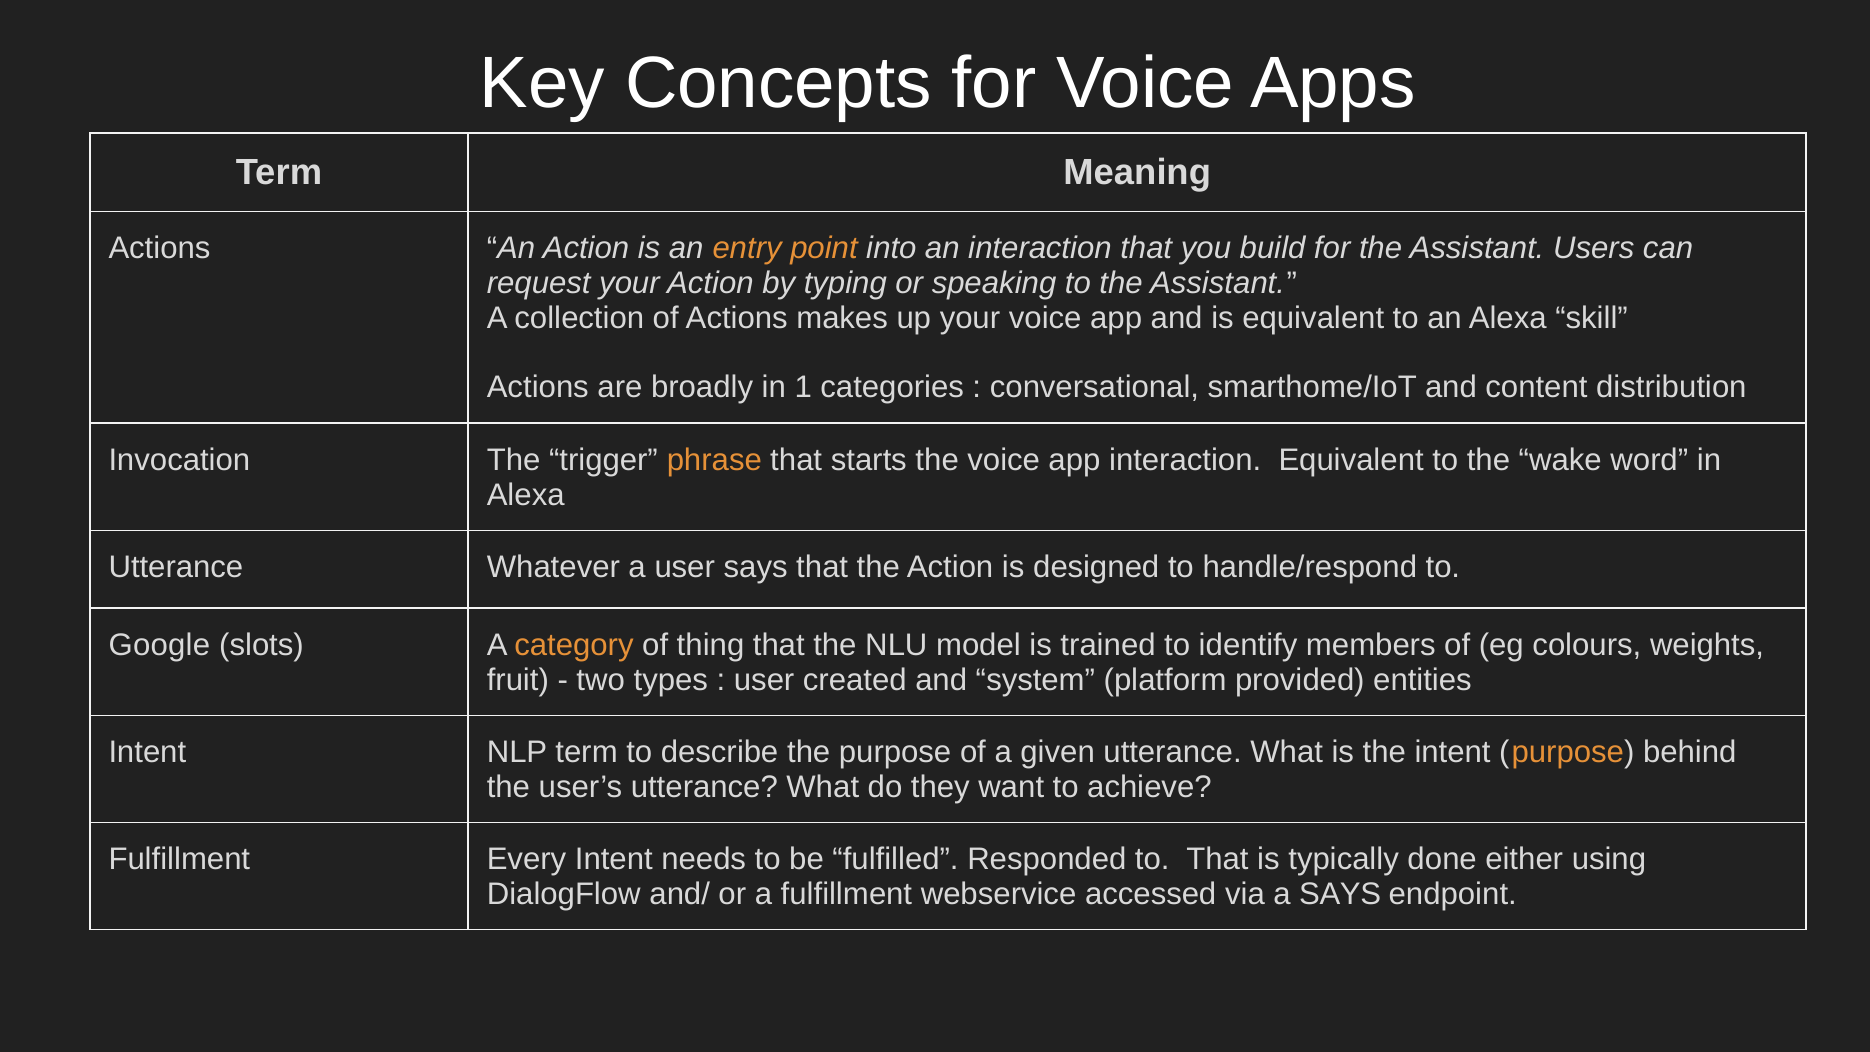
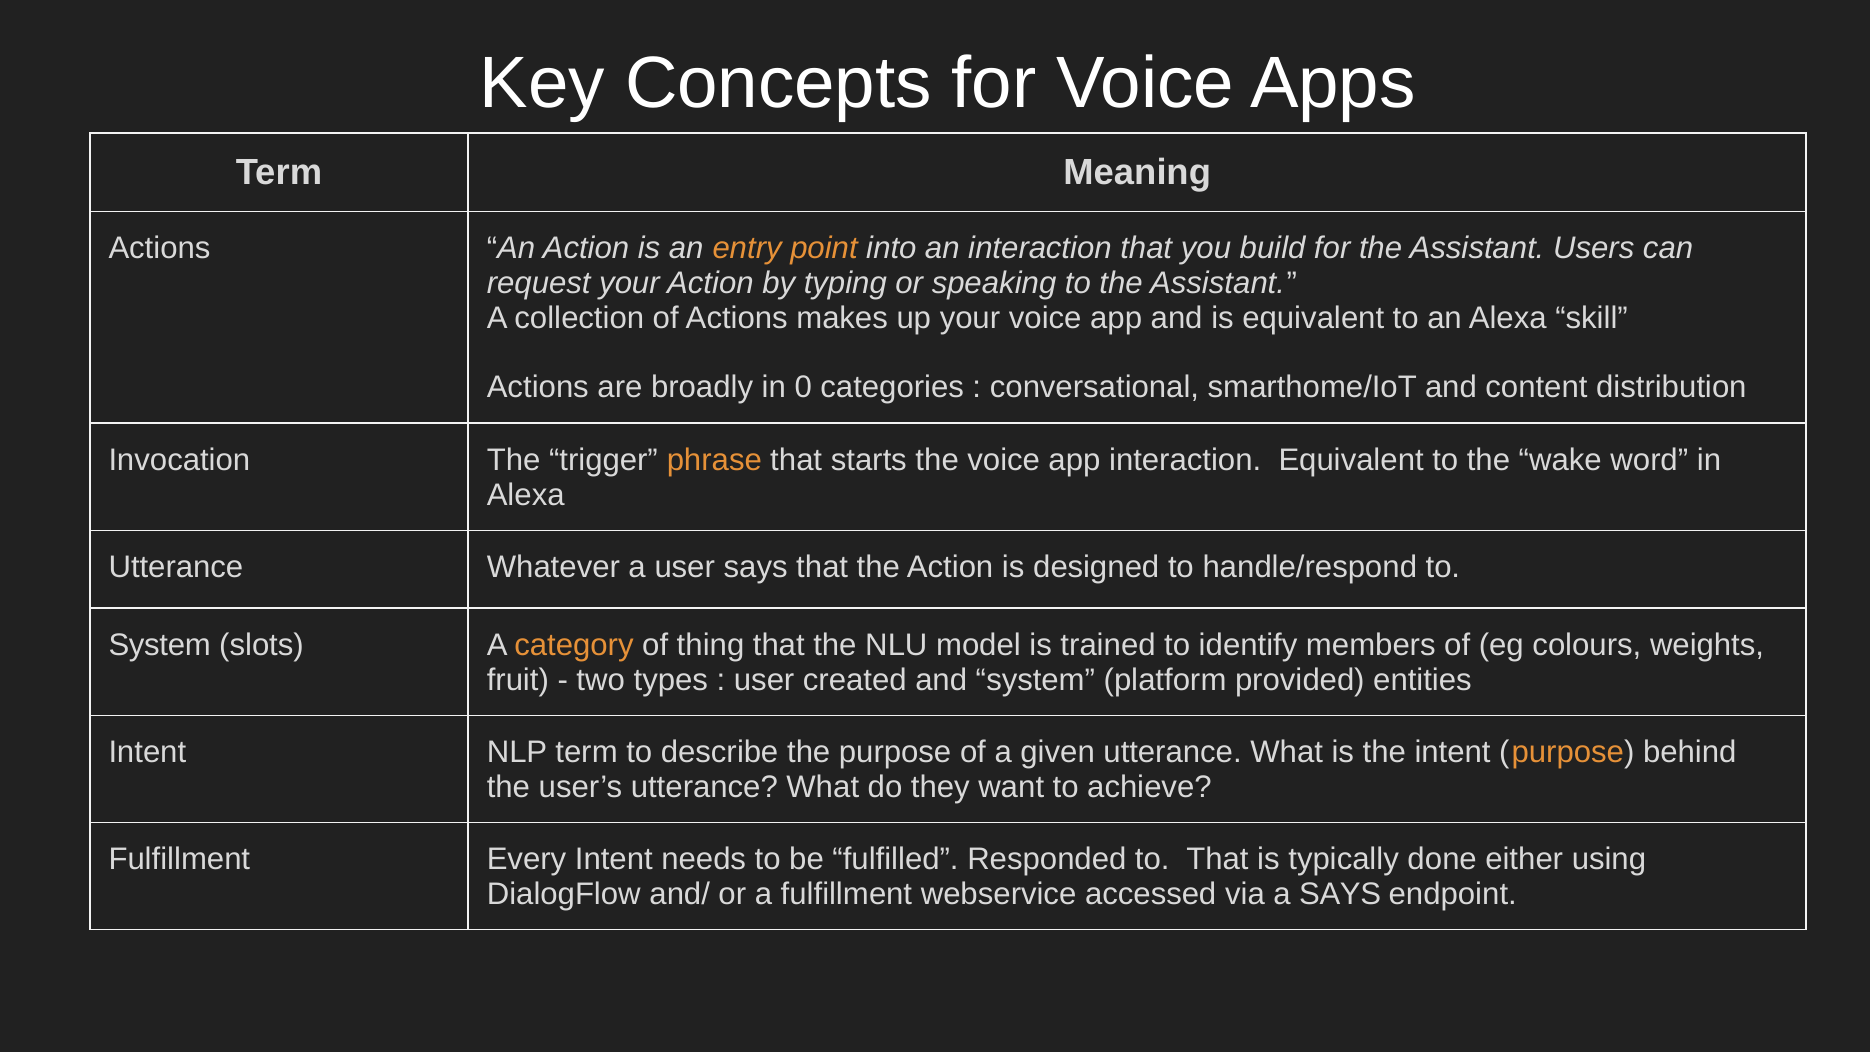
1: 1 -> 0 (803, 388)
Google: Google -> System (160, 645)
